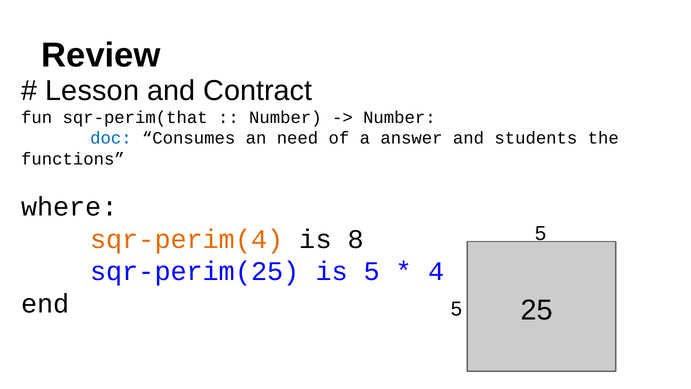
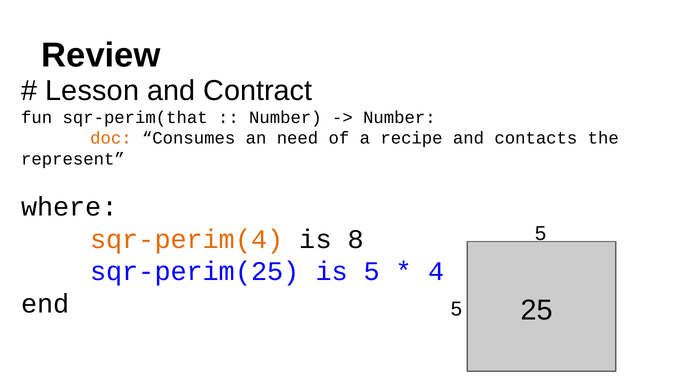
doc colour: blue -> orange (111, 138)
answer: answer -> recipe (411, 138)
students: students -> contacts (536, 138)
functions: functions -> represent (73, 159)
